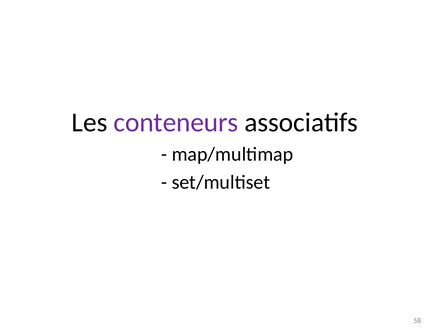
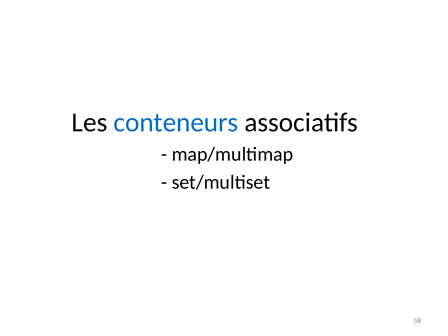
conteneurs colour: purple -> blue (176, 122)
